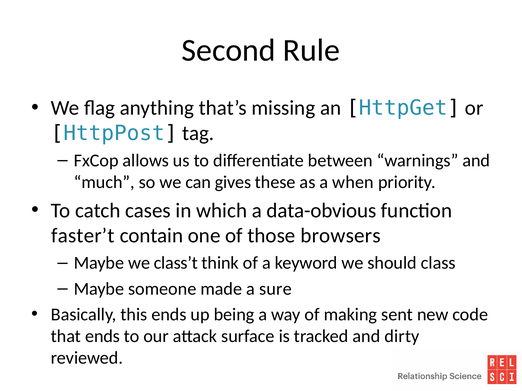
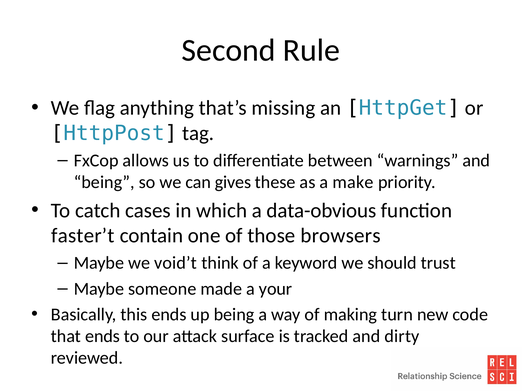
much: much -> being (104, 182)
when: when -> make (353, 182)
class’t: class’t -> void’t (176, 263)
class: class -> trust (438, 263)
sure: sure -> your (276, 289)
sent: sent -> turn (397, 315)
